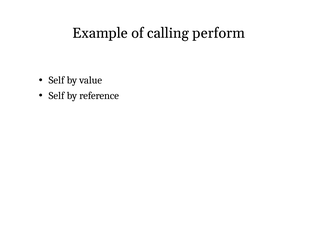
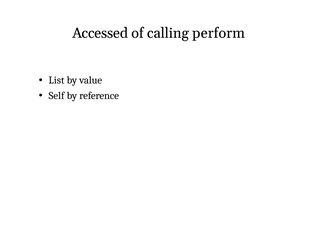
Example: Example -> Accessed (100, 33)
Self: Self -> List (57, 80)
